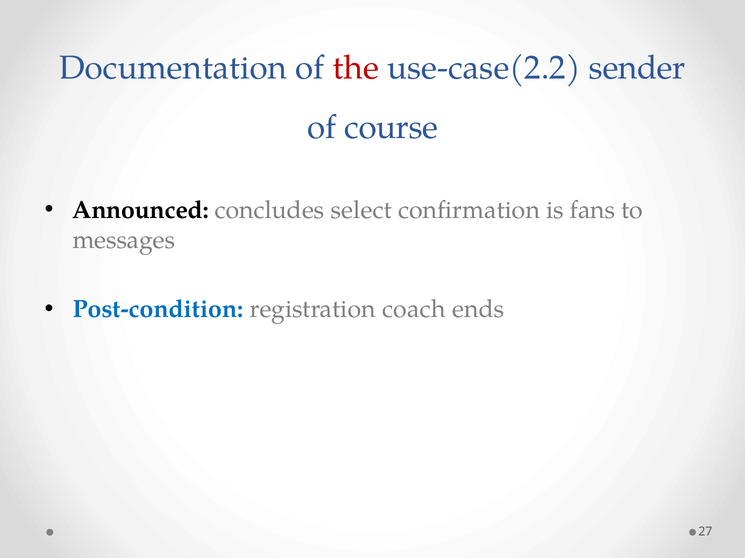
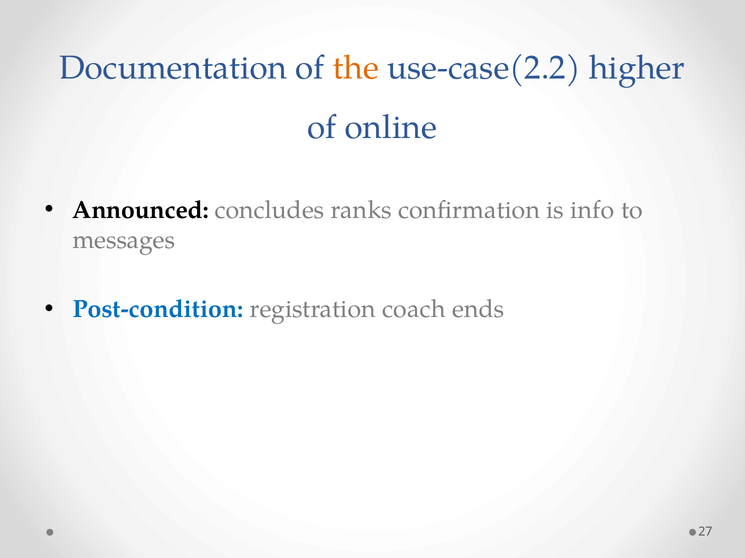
the colour: red -> orange (356, 68)
sender: sender -> higher (637, 68)
course: course -> online (391, 128)
select: select -> ranks (361, 210)
fans: fans -> info (592, 210)
